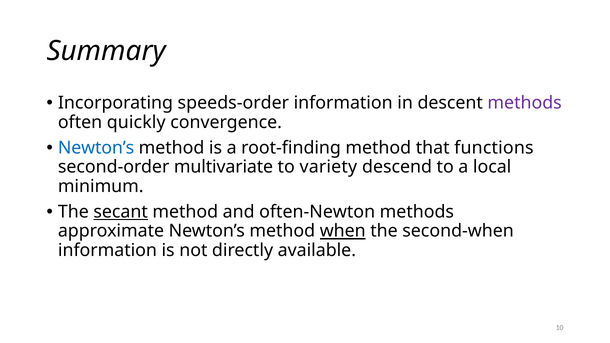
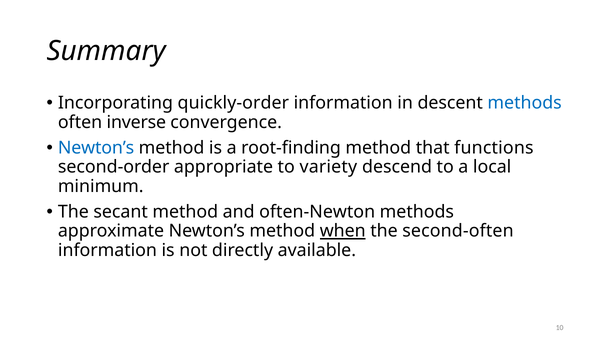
speeds-order: speeds-order -> quickly-order (233, 103)
methods colour: purple -> blue (525, 103)
quickly: quickly -> inverse (136, 122)
multivariate: multivariate -> appropriate (223, 167)
secant underline: present -> none (121, 212)
second-when: second-when -> second-often (458, 231)
